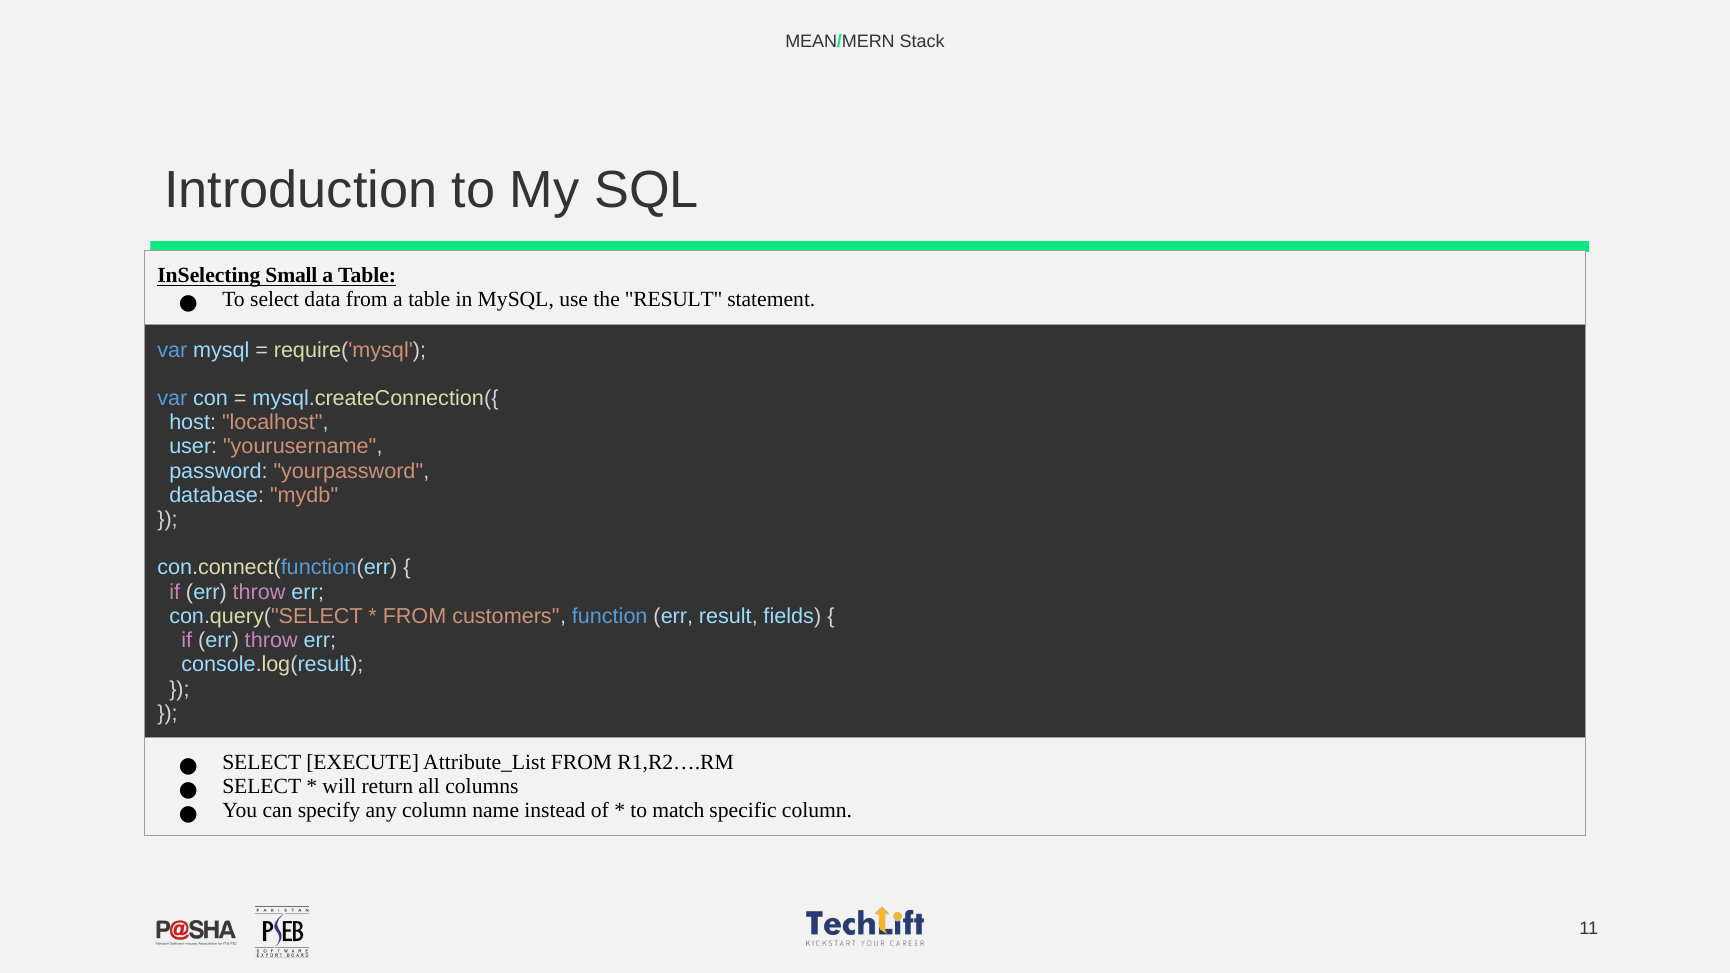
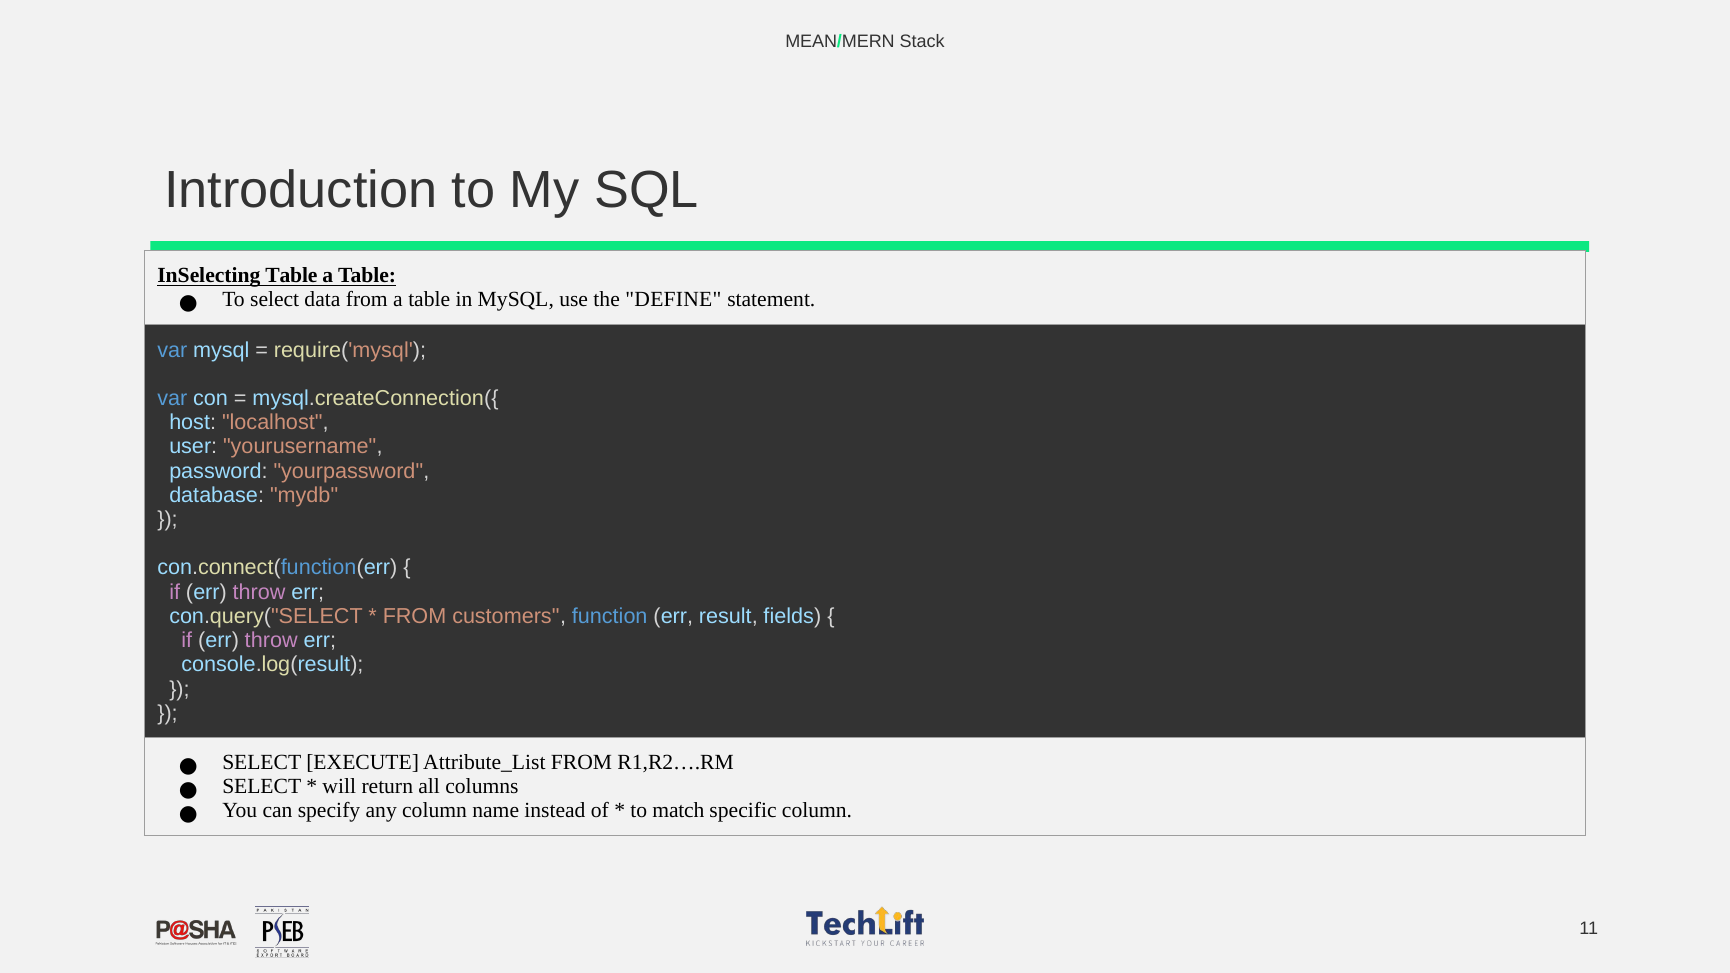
InSelecting Small: Small -> Table (291, 276)
the RESULT: RESULT -> DEFINE (673, 300)
